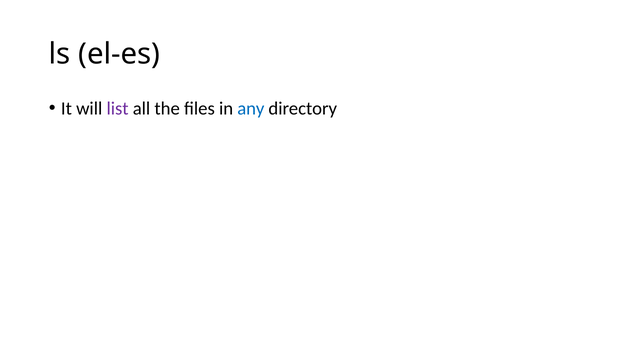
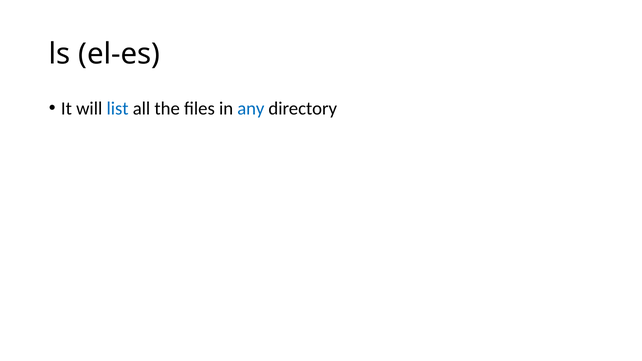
list colour: purple -> blue (118, 109)
